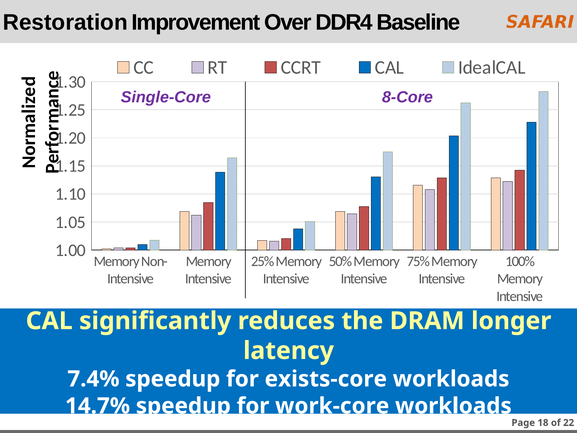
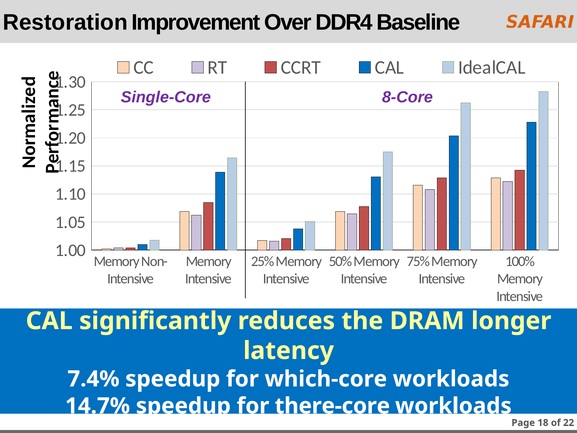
exists-core: exists-core -> which-core (326, 379)
work-core: work-core -> there-core (332, 406)
